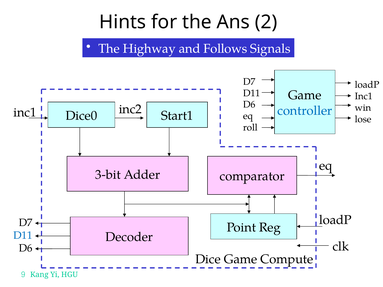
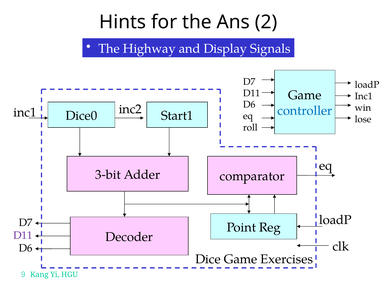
Follows: Follows -> Display (225, 49)
D11 colour: blue -> purple (23, 236)
Compute: Compute -> Exercises (287, 259)
